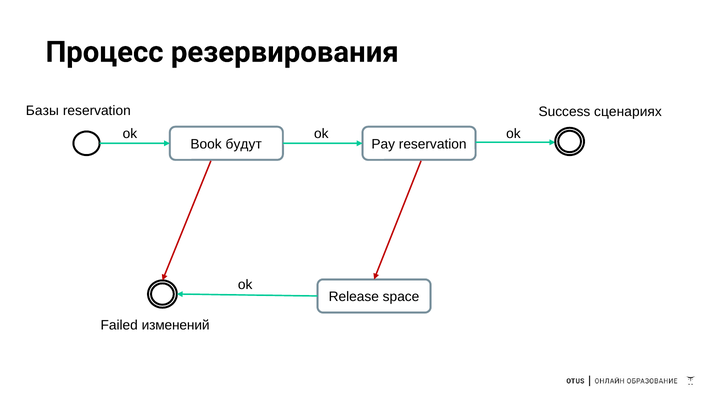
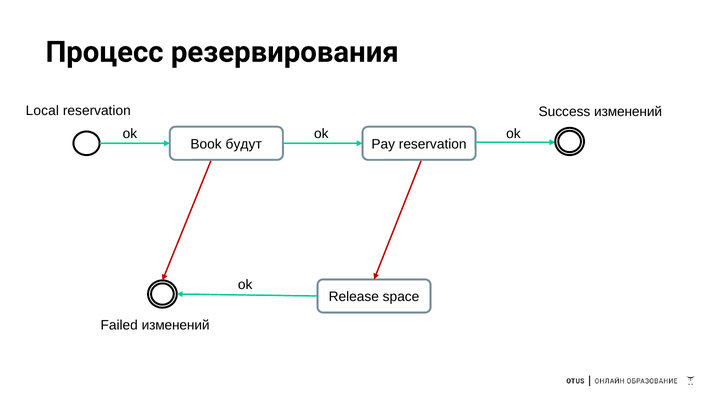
Базы: Базы -> Local (42, 111)
Success сценариях: сценариях -> изменений (628, 112)
